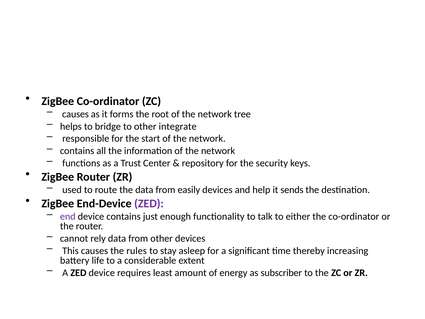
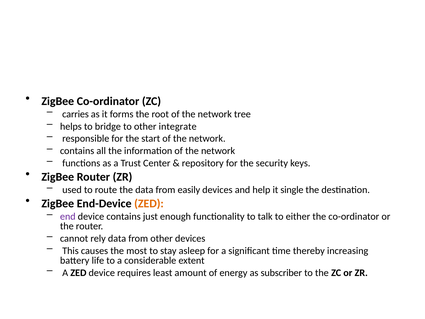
causes: causes -> carries (75, 114)
sends: sends -> single (292, 190)
ZED colour: purple -> orange (149, 204)
rules: rules -> most (137, 251)
